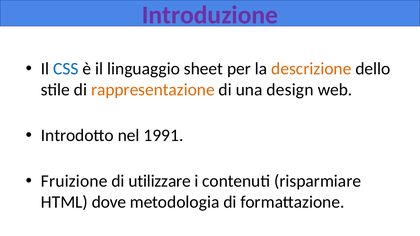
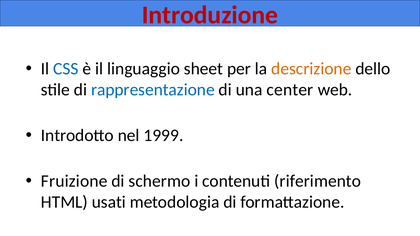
Introduzione colour: purple -> red (210, 15)
rappresentazione colour: orange -> blue (153, 90)
design: design -> center (290, 90)
1991: 1991 -> 1999 (164, 136)
utilizzare: utilizzare -> schermo (159, 181)
risparmiare: risparmiare -> riferimento (318, 181)
dove: dove -> usati (109, 202)
